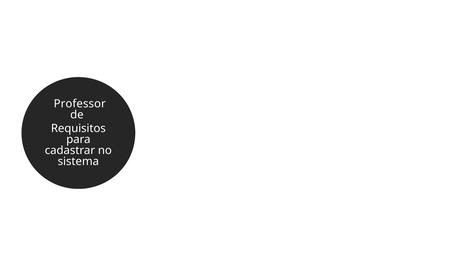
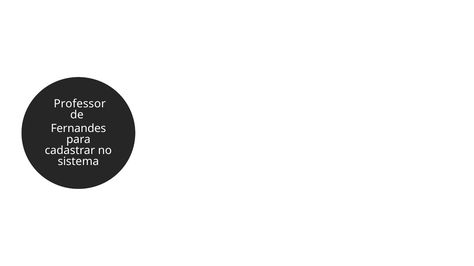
Requisitos: Requisitos -> Fernandes (78, 129)
